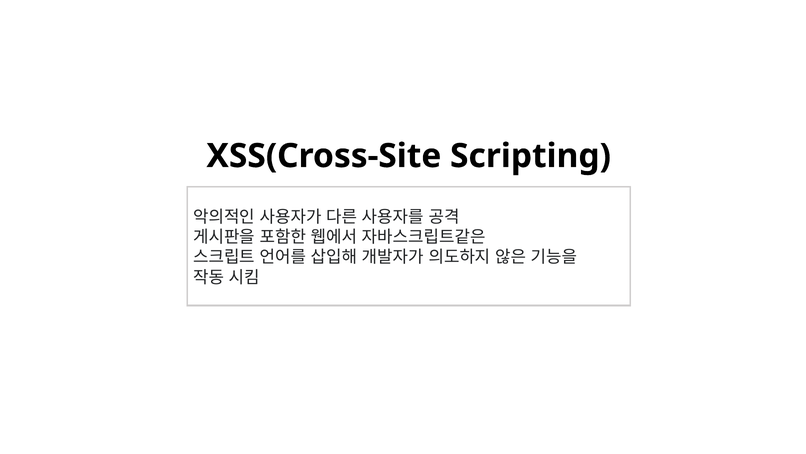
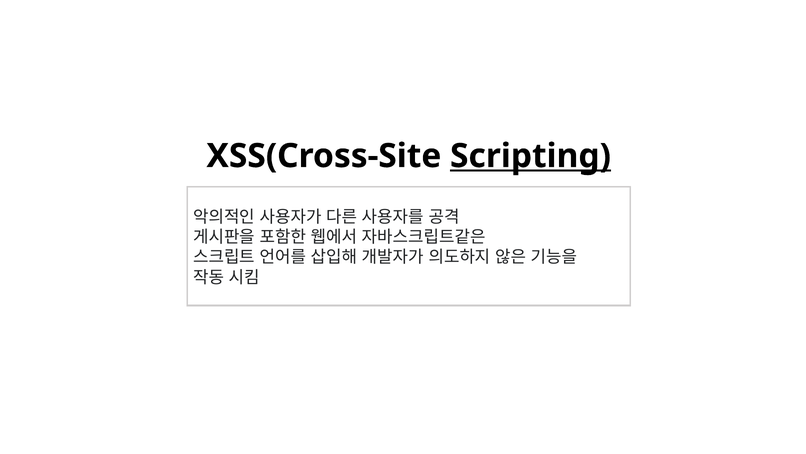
Scripting underline: none -> present (530, 156)
